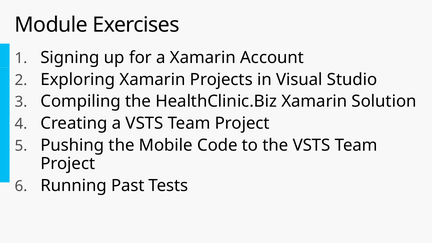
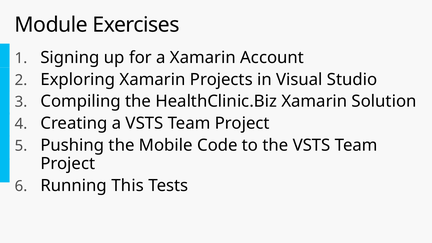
Past: Past -> This (128, 186)
